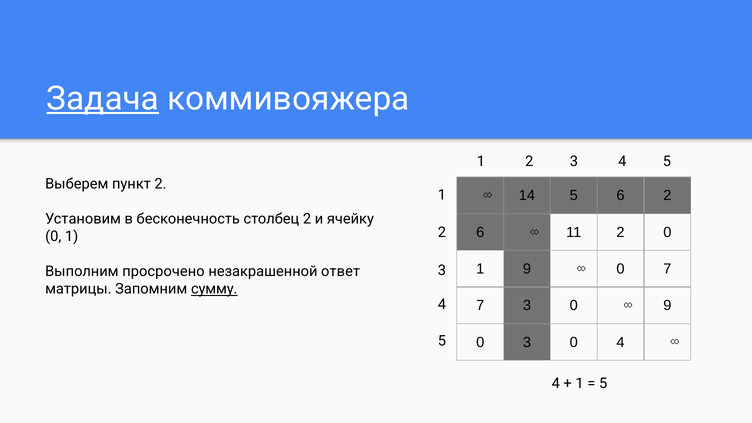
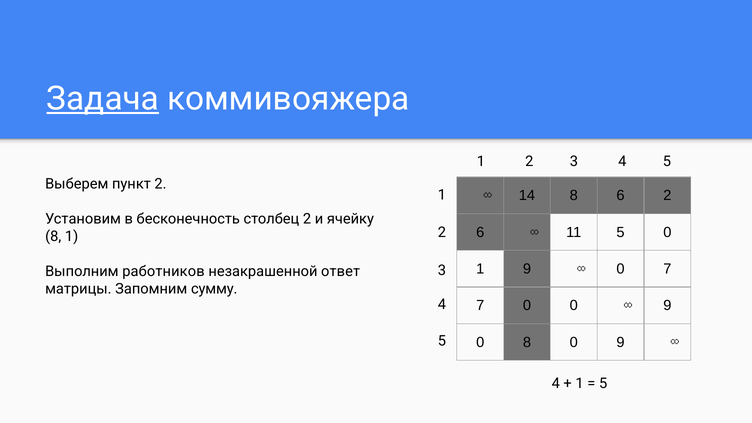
14 5: 5 -> 8 (574, 196)
11 2: 2 -> 5 (621, 232)
0: 0 -> 8 (53, 236)
просрочено: просрочено -> работников (163, 272)
сумму underline: present -> none (214, 289)
7 3: 3 -> 0 (527, 306)
0 3: 3 -> 8 (527, 342)
0 4: 4 -> 9 (621, 342)
